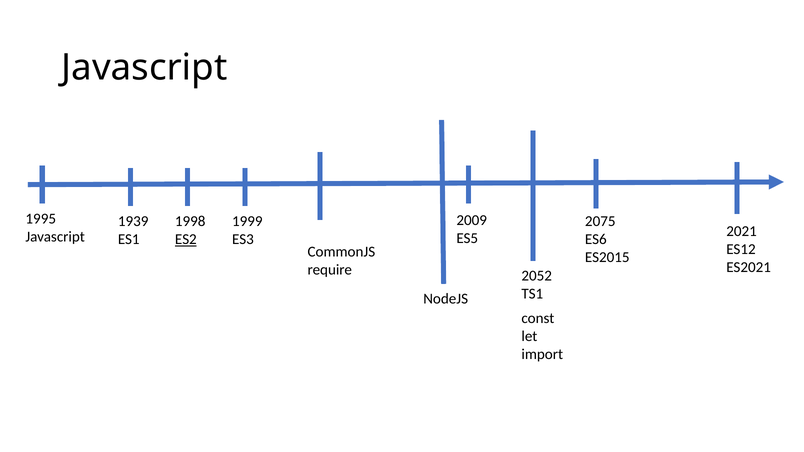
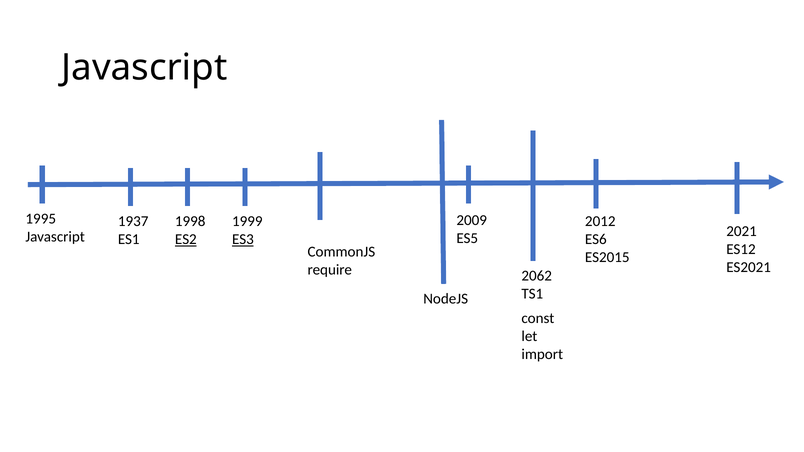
1939: 1939 -> 1937 (133, 221)
2075: 2075 -> 2012 (600, 221)
ES3 underline: none -> present (243, 240)
2052: 2052 -> 2062 (537, 276)
